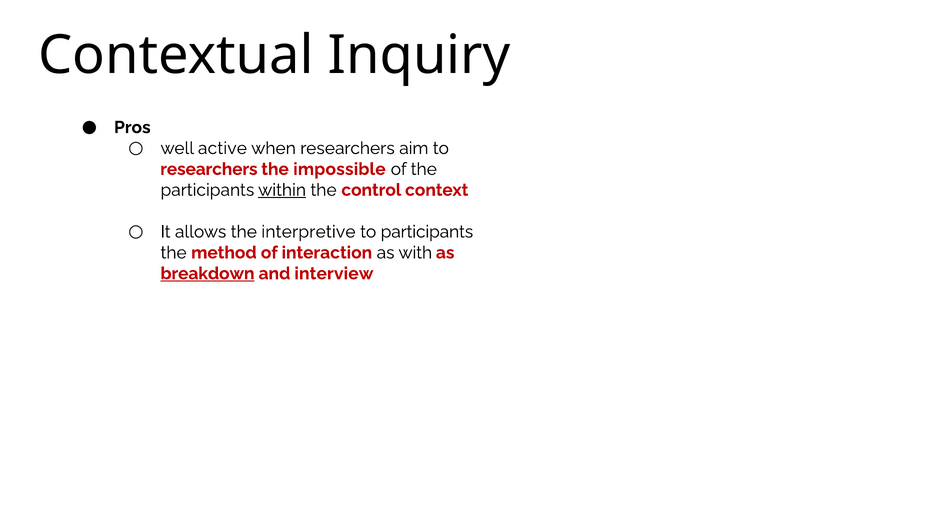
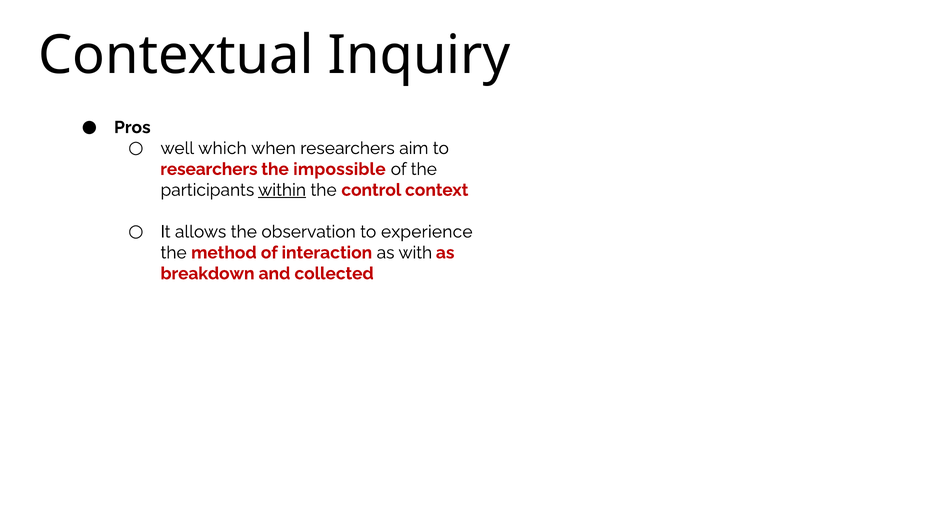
active: active -> which (222, 148)
interpretive: interpretive -> observation (309, 232)
to participants: participants -> experience (427, 232)
breakdown underline: present -> none (208, 274)
interview: interview -> collected (334, 274)
